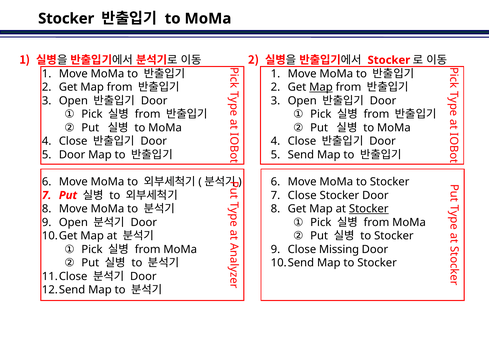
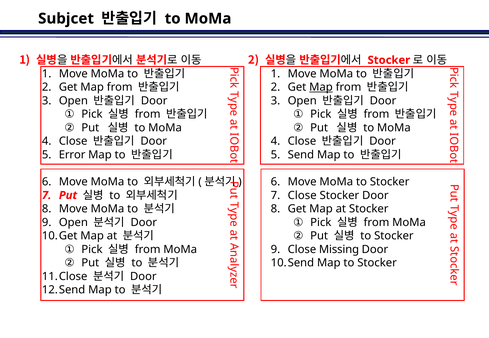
Stocker: Stocker -> Subjcet (66, 19)
Door: Door -> Error (72, 155)
Stocker underline: present -> none (369, 209)
